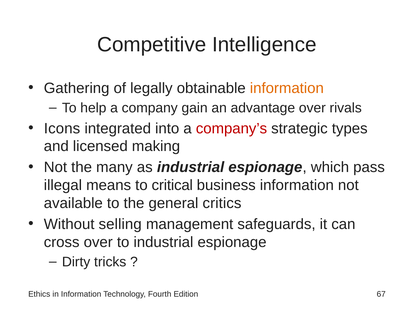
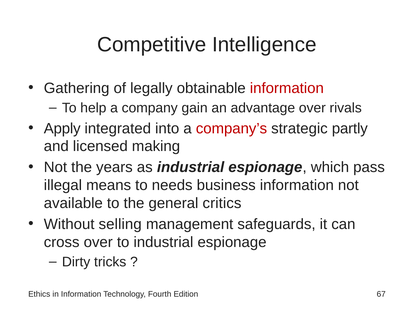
information colour: orange -> red (287, 88)
Icons: Icons -> Apply (62, 128)
types: types -> partly (350, 128)
many: many -> years (114, 167)
critical: critical -> needs (172, 185)
